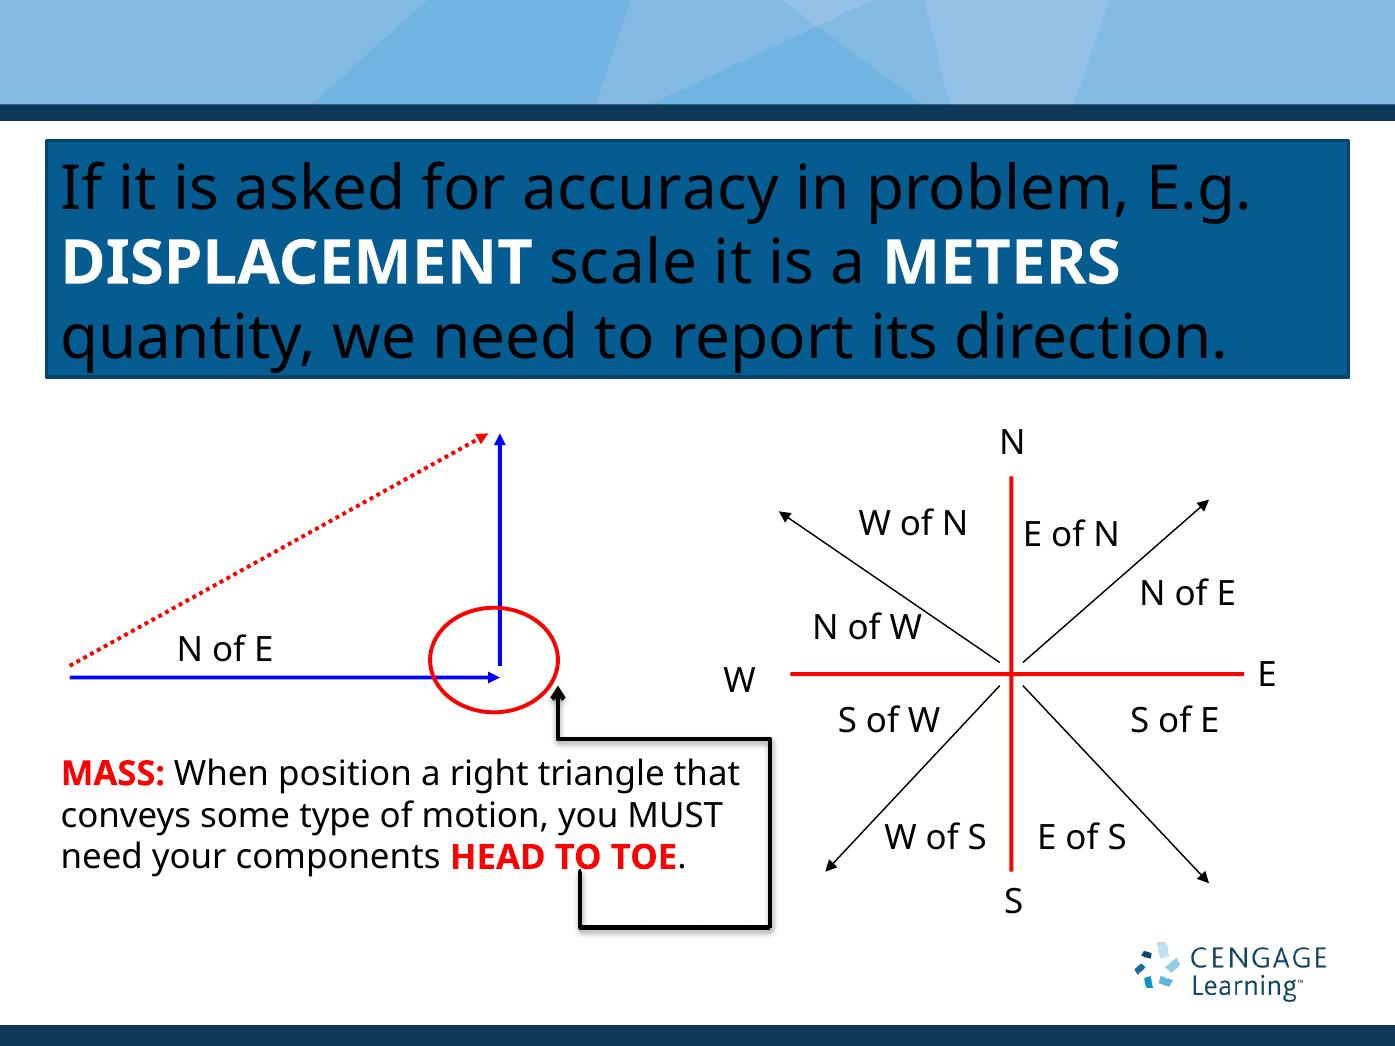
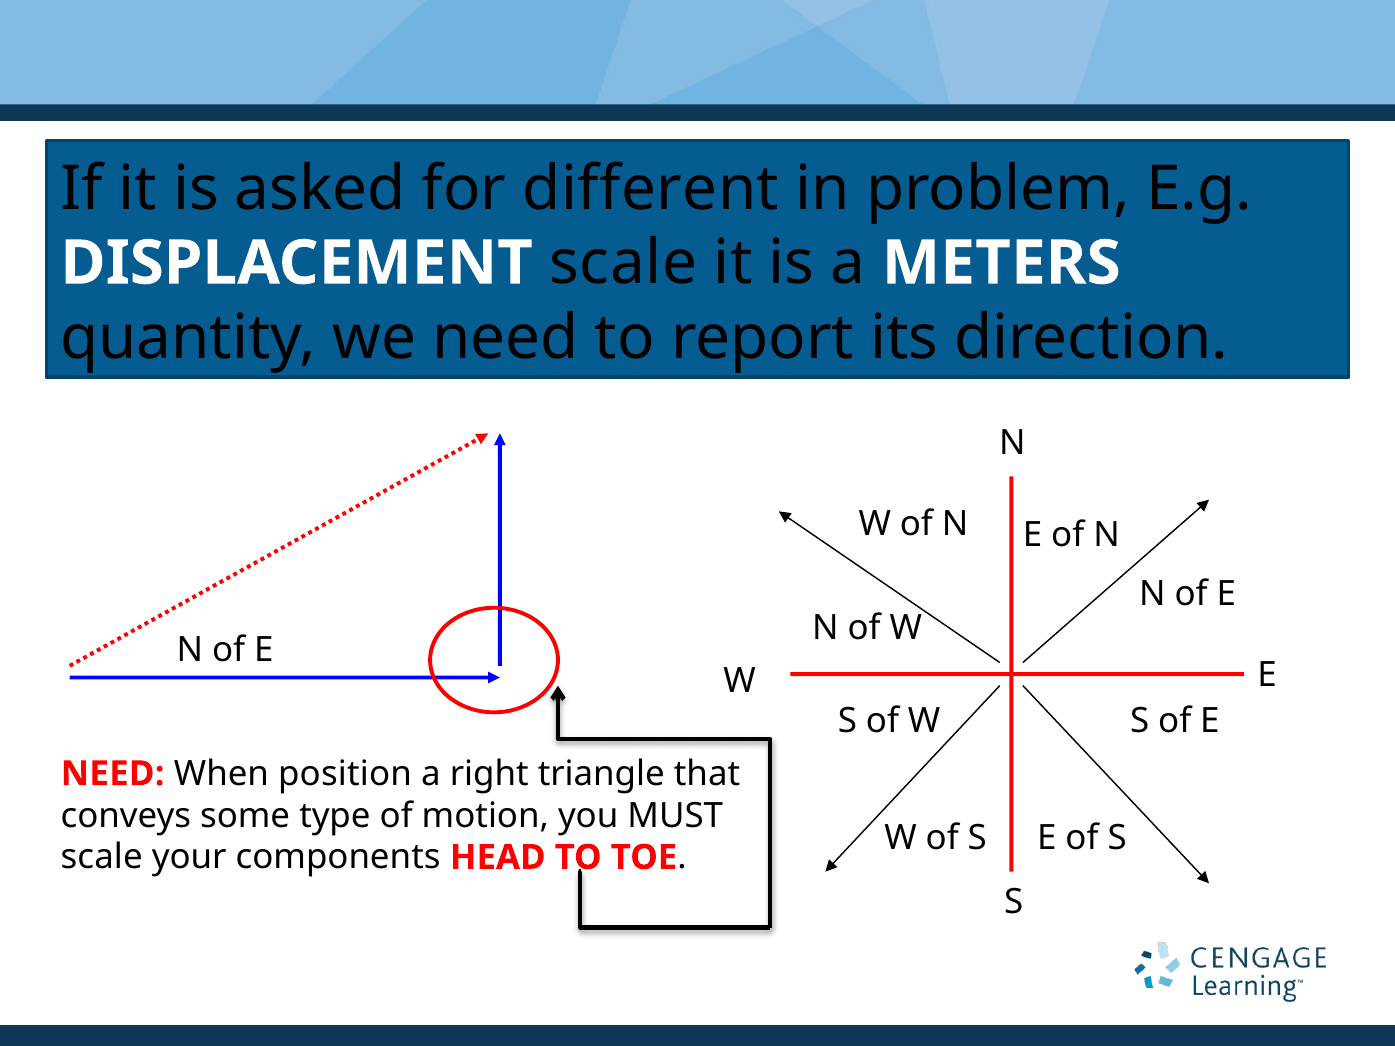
accuracy: accuracy -> different (651, 189)
MASS: MASS -> NEED (113, 774)
need: need -> scale (102, 858)
